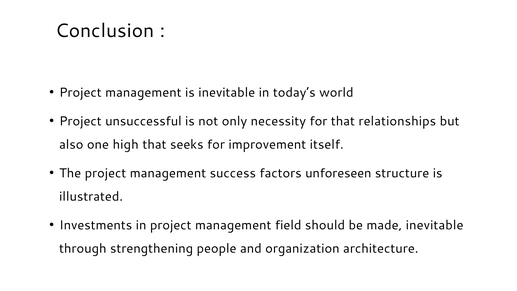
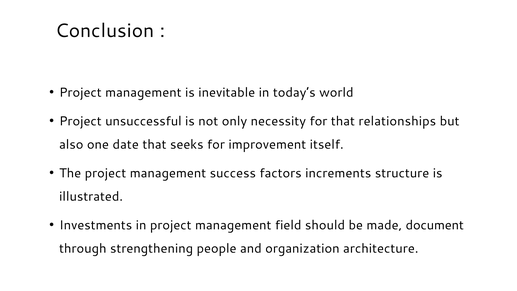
high: high -> date (126, 145)
unforeseen: unforeseen -> increments (338, 173)
made inevitable: inevitable -> document (435, 225)
